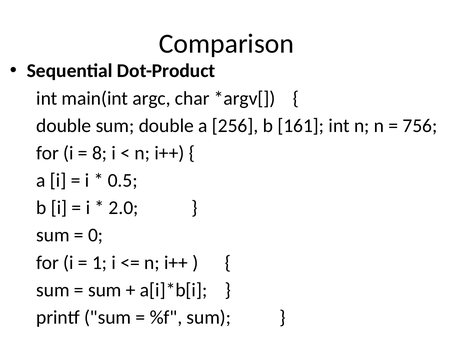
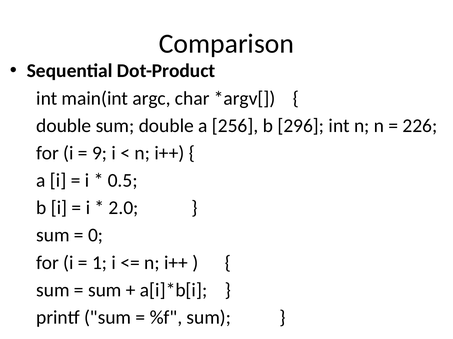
161: 161 -> 296 (301, 126)
756: 756 -> 226 (420, 126)
8: 8 -> 9 (100, 153)
